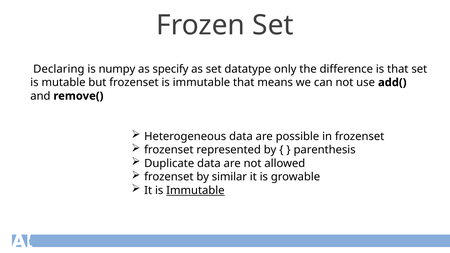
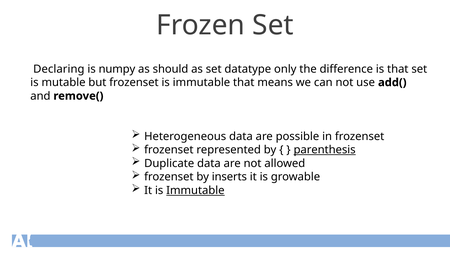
specify: specify -> should (170, 69)
parenthesis underline: none -> present (325, 150)
similar: similar -> inserts (229, 177)
